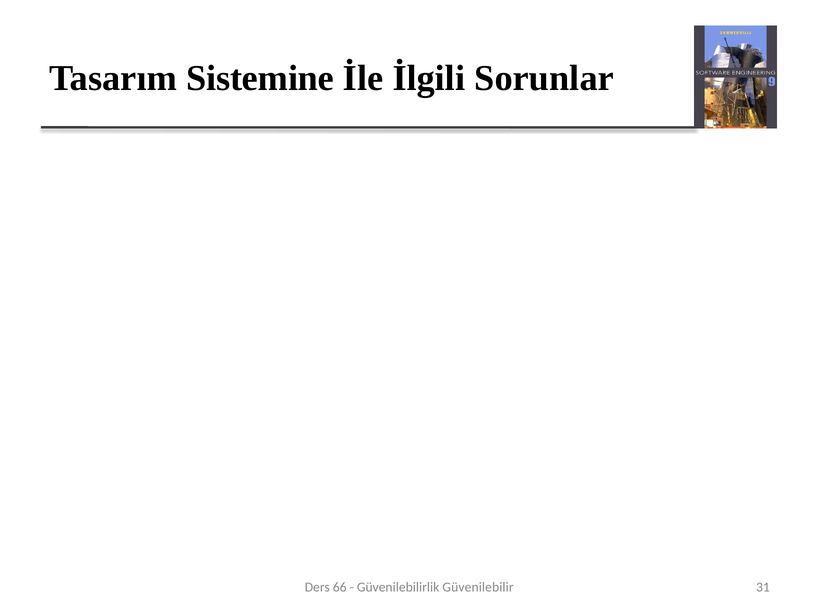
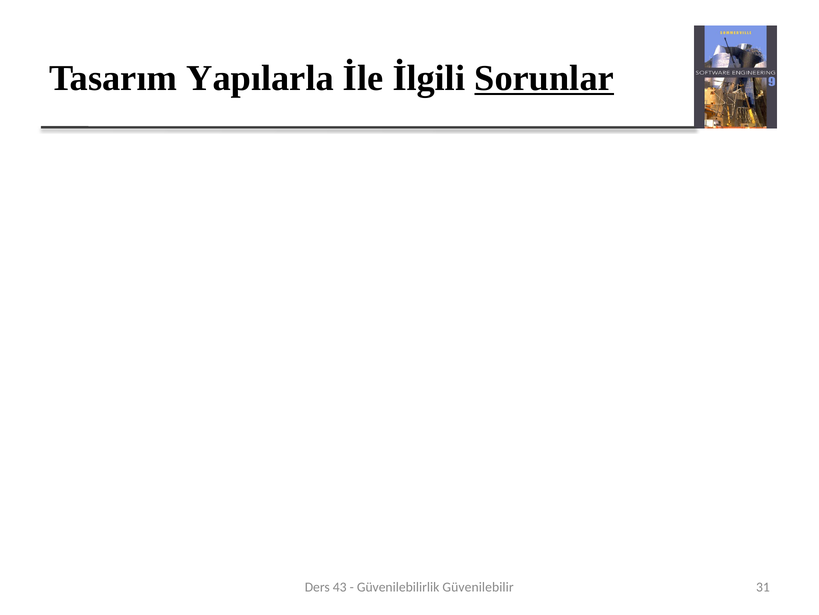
Sistemine: Sistemine -> Yapılarla (260, 78)
Sorunlar underline: none -> present (544, 78)
66: 66 -> 43 (340, 587)
